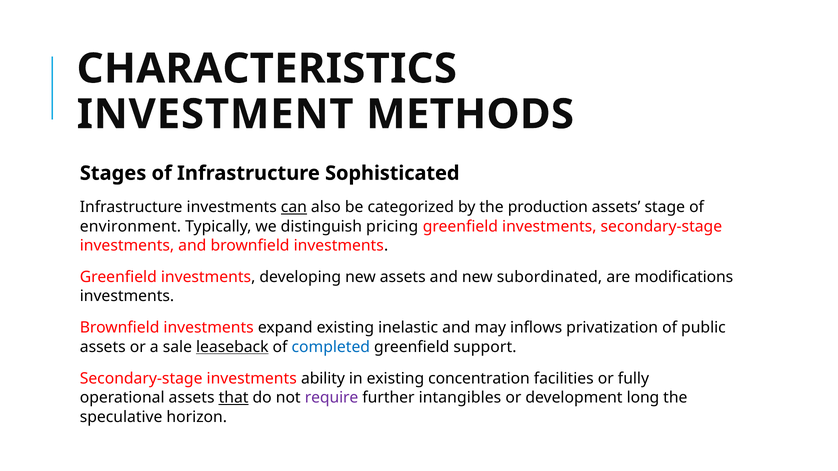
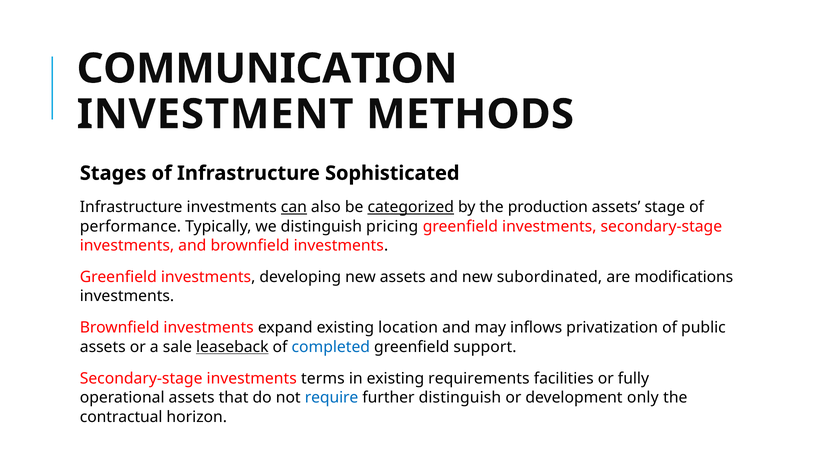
CHARACTERISTICS: CHARACTERISTICS -> COMMUNICATION (267, 69)
categorized underline: none -> present (411, 207)
environment: environment -> performance (130, 227)
inelastic: inelastic -> location (408, 328)
ability: ability -> terms (323, 379)
concentration: concentration -> requirements (479, 379)
that underline: present -> none (234, 398)
require colour: purple -> blue (332, 398)
further intangibles: intangibles -> distinguish (460, 398)
long: long -> only (643, 398)
speculative: speculative -> contractual (121, 417)
